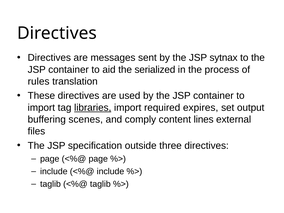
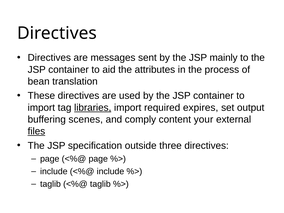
sytnax: sytnax -> mainly (224, 58)
serialized: serialized -> attributes (155, 70)
rules: rules -> bean (39, 81)
lines: lines -> your (204, 119)
files underline: none -> present (36, 131)
